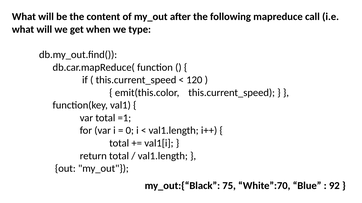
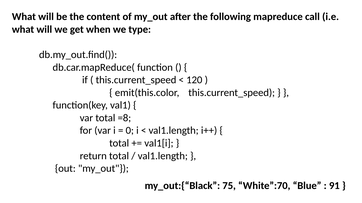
=1: =1 -> =8 (124, 118)
92: 92 -> 91 (334, 186)
